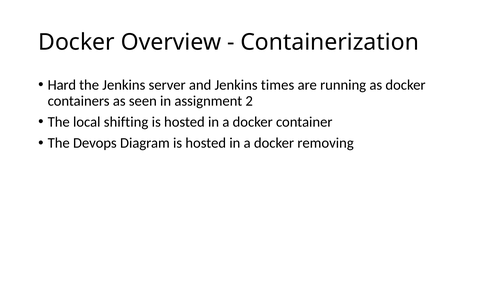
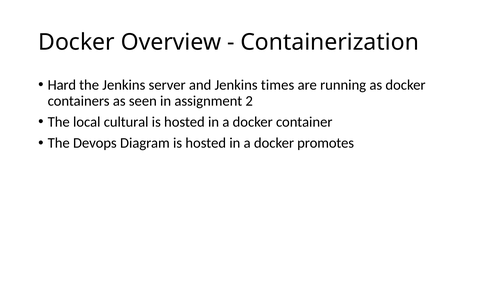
shifting: shifting -> cultural (126, 122)
removing: removing -> promotes (326, 143)
